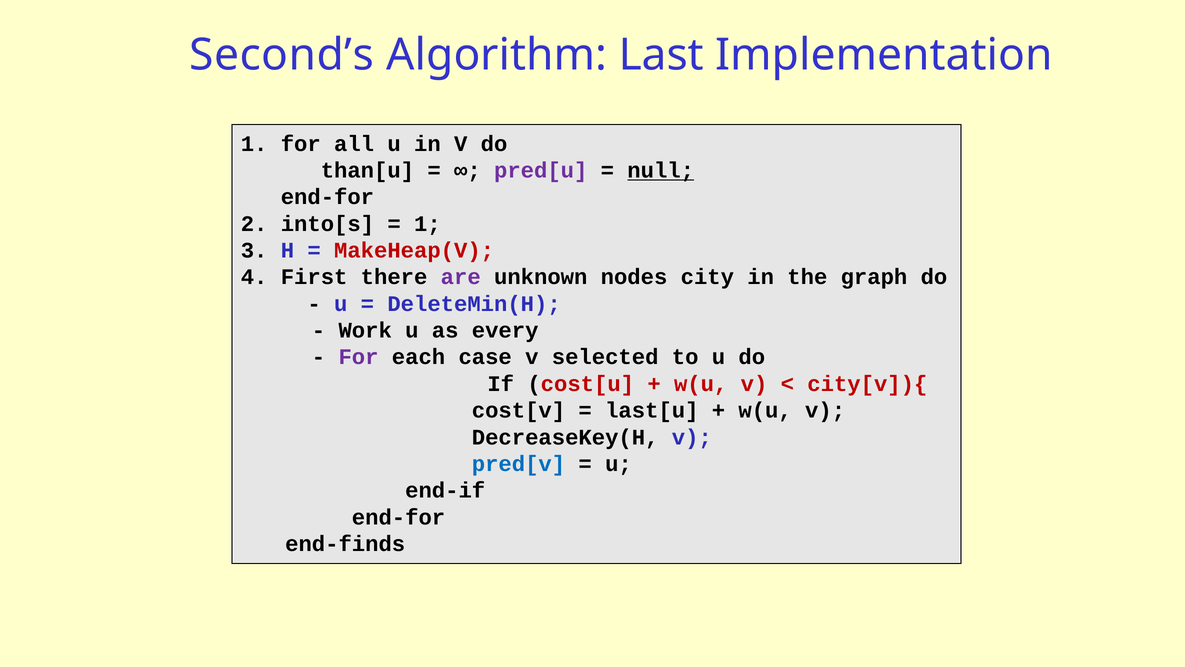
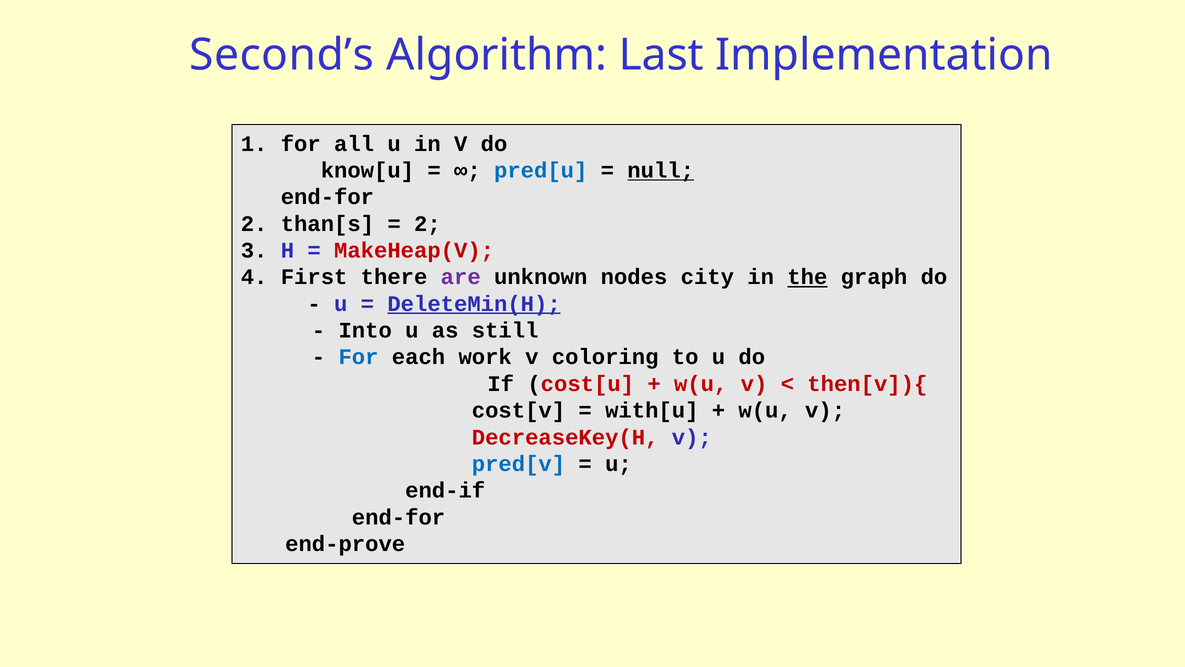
than[u: than[u -> know[u (367, 170)
pred[u colour: purple -> blue (541, 170)
into[s: into[s -> than[s (327, 224)
1: 1 -> 2 (427, 224)
the underline: none -> present (807, 277)
DeleteMin(H underline: none -> present (474, 304)
Work: Work -> Into (365, 330)
every: every -> still (505, 330)
For colour: purple -> blue (359, 357)
case: case -> work (485, 357)
selected: selected -> coloring (605, 357)
city[v]){: city[v]){ -> then[v]){ (867, 384)
last[u: last[u -> with[u (652, 410)
DecreaseKey(H colour: black -> red (565, 437)
end-finds: end-finds -> end-prove (345, 544)
